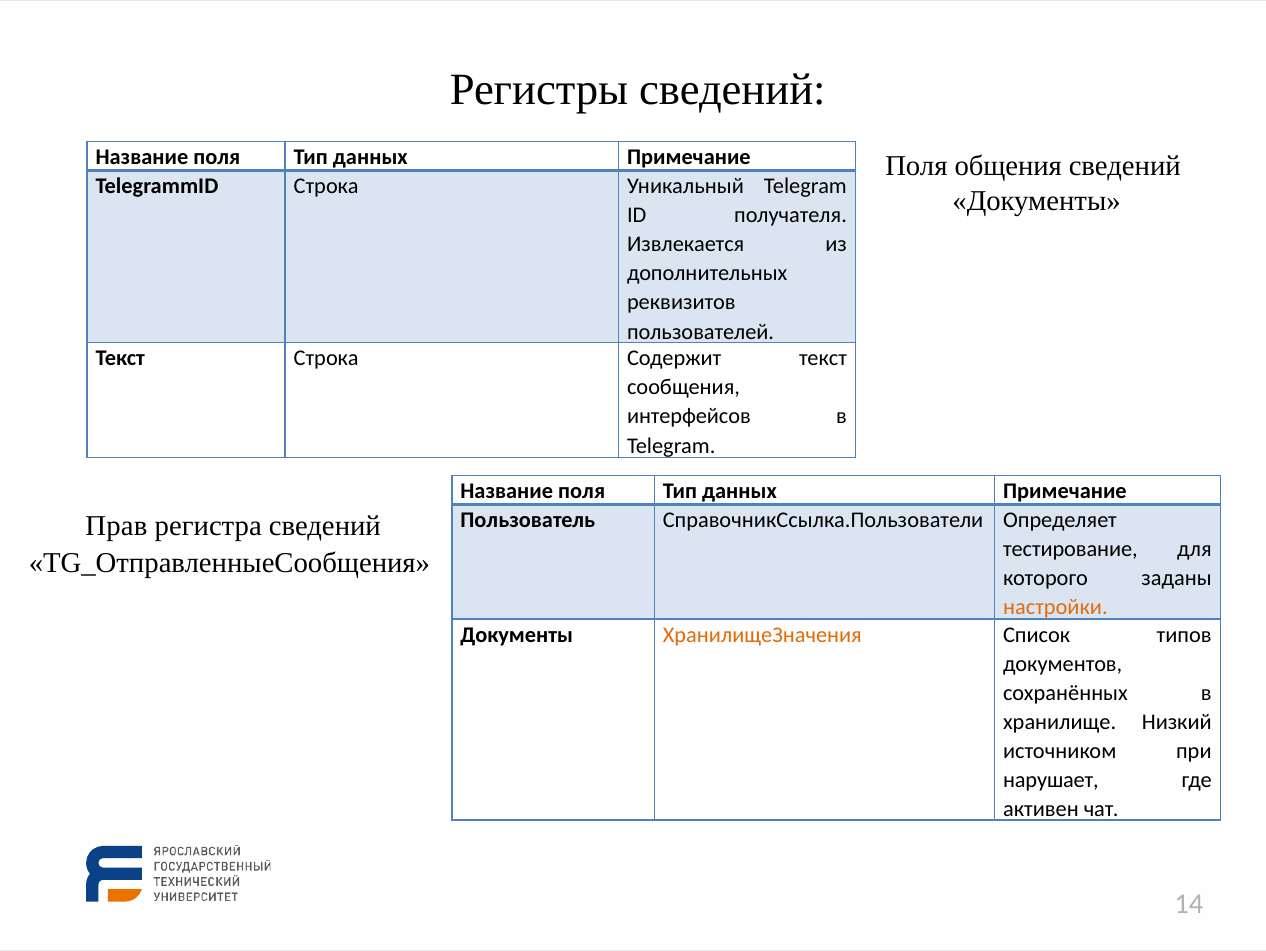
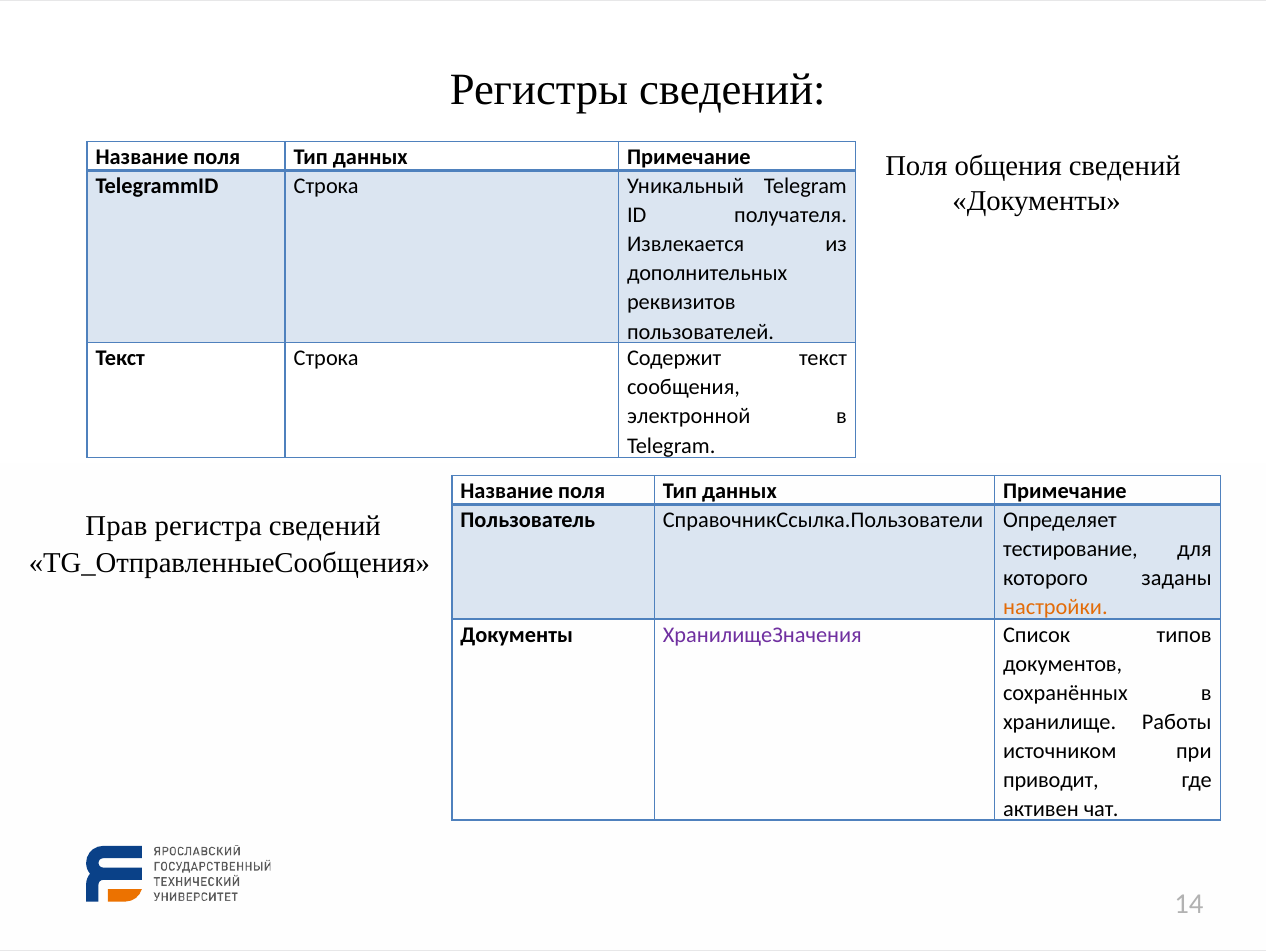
интерфейсов: интерфейсов -> электронной (689, 416)
ХранилищеЗначения colour: orange -> purple (762, 635)
Низкий: Низкий -> Работы (1177, 722)
нарушает: нарушает -> приводит (1051, 780)
